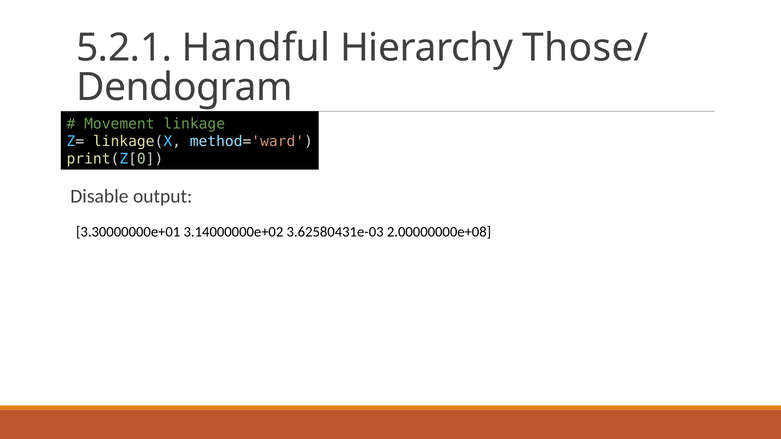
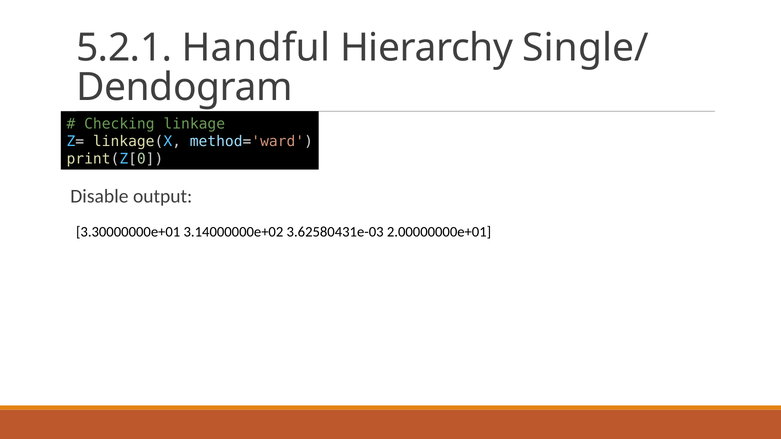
Those/: Those/ -> Single/ (586, 48)
Movement: Movement -> Checking (119, 124)
2.00000000e+08: 2.00000000e+08 -> 2.00000000e+01 (439, 232)
